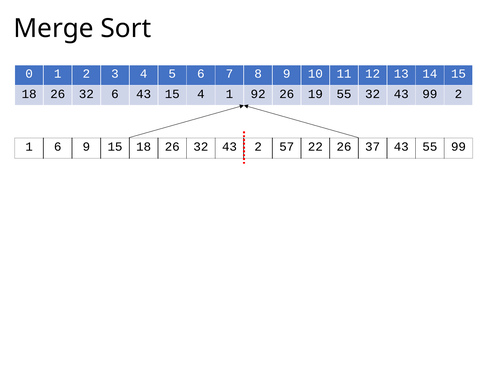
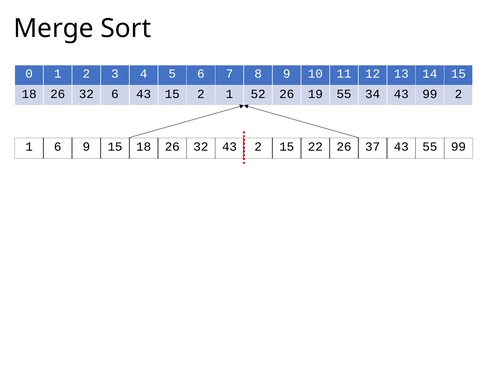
15 4: 4 -> 2 (201, 94)
92: 92 -> 52 (258, 94)
55 32: 32 -> 34 (373, 94)
2 57: 57 -> 15 (287, 147)
